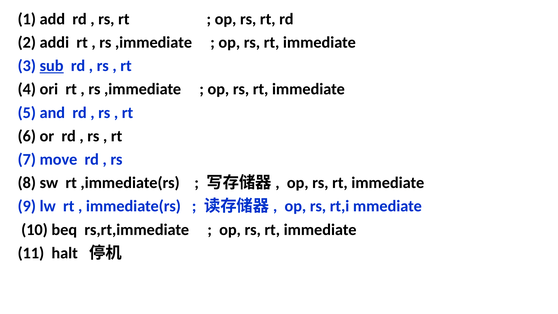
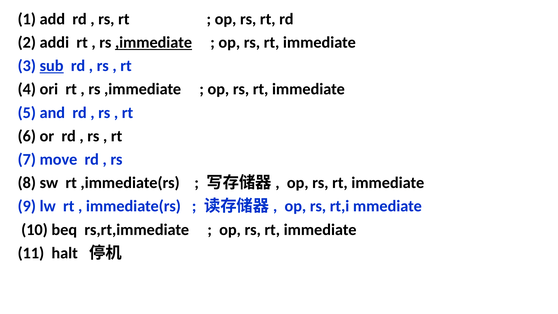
,immediate underline: none -> present (154, 42)
